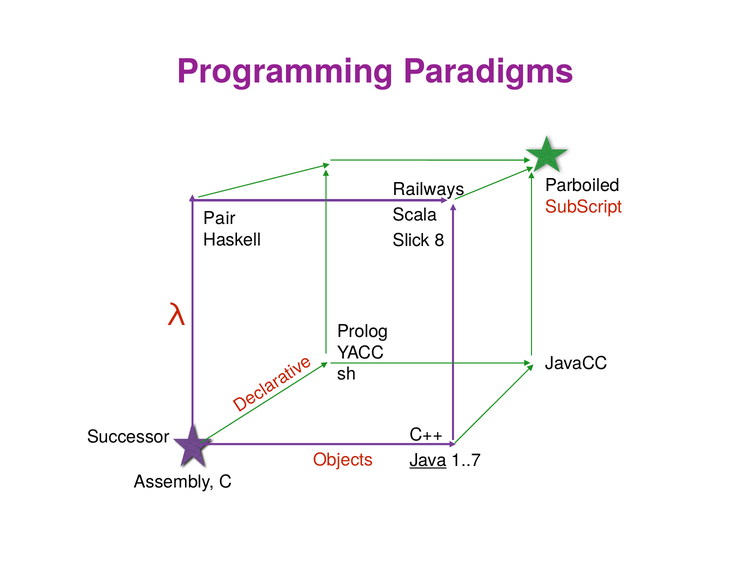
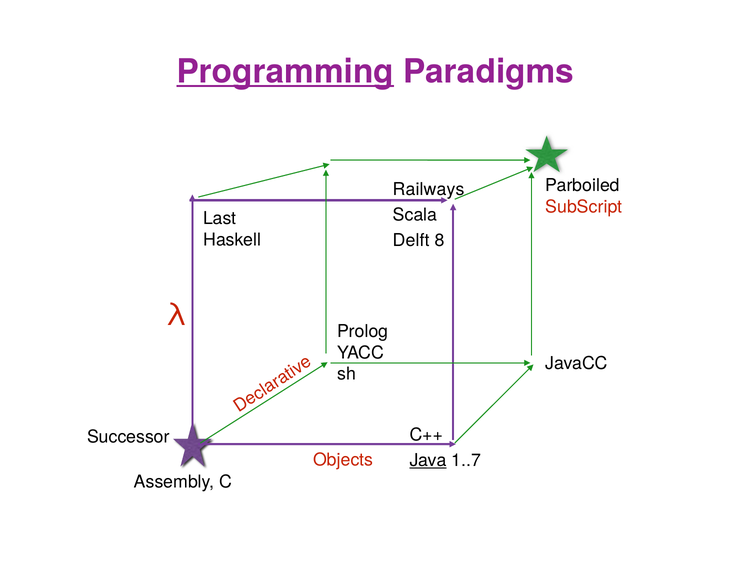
Programming underline: none -> present (285, 72)
Pair: Pair -> Last (220, 218)
Slick: Slick -> Delft (411, 241)
